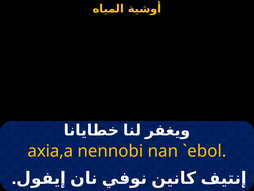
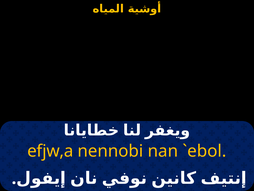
axia,a: axia,a -> efjw,a (50, 151)
